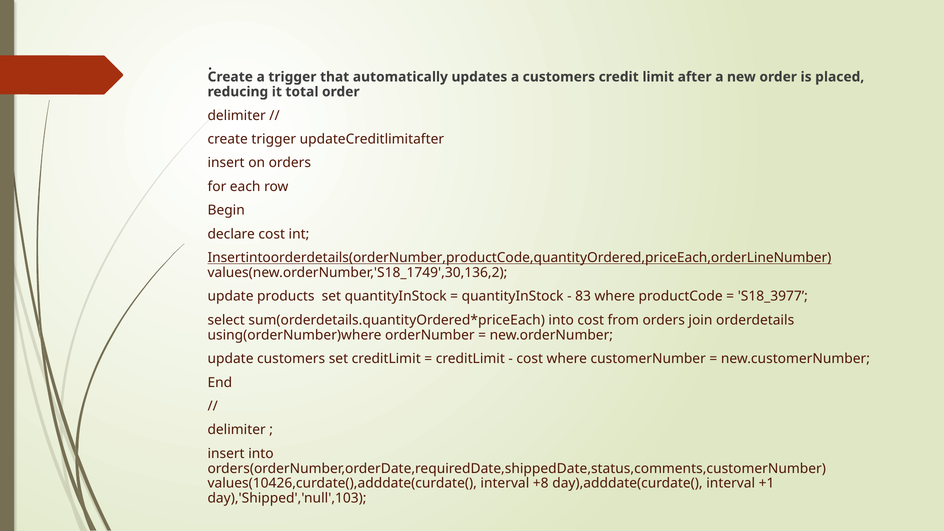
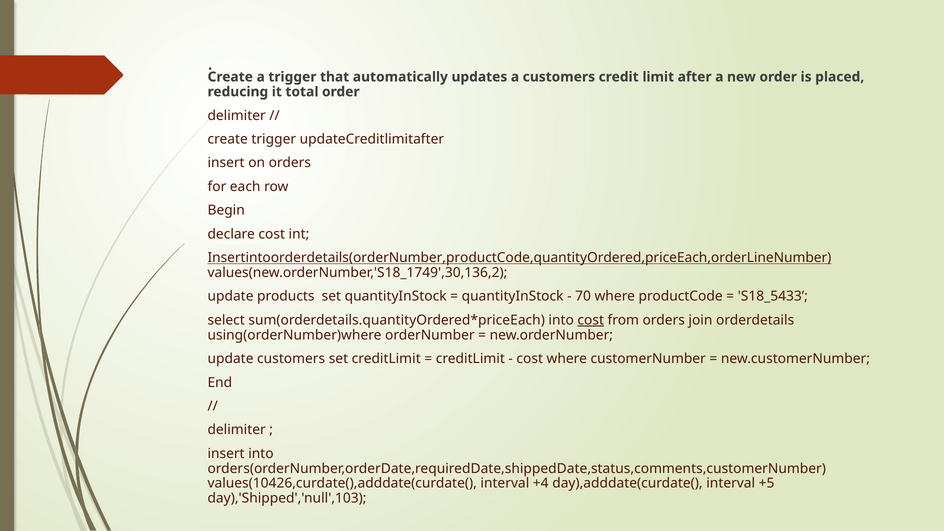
83: 83 -> 70 (583, 296)
S18_3977: S18_3977 -> S18_5433 (773, 296)
cost underline: none -> present (591, 320)
+8: +8 -> +4 (541, 483)
+1: +1 -> +5 (767, 483)
